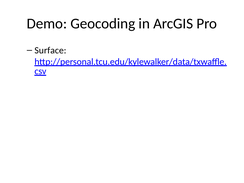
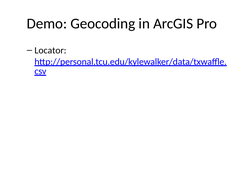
Surface: Surface -> Locator (50, 50)
